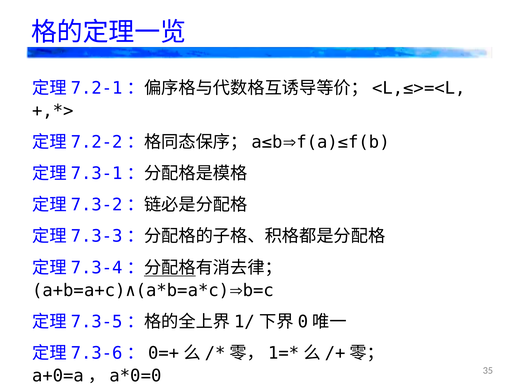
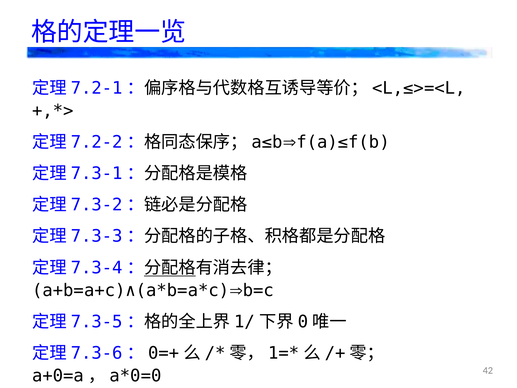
35: 35 -> 42 (488, 370)
